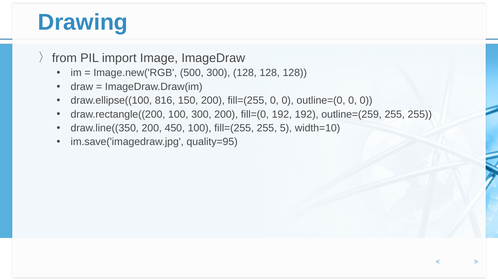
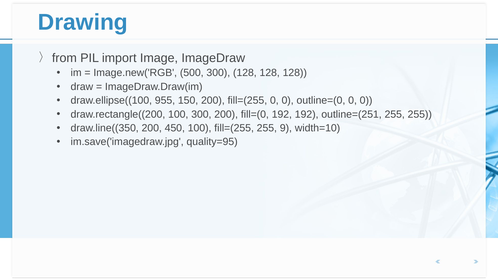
816: 816 -> 955 (165, 101)
outline=(259: outline=(259 -> outline=(251 (352, 114)
5: 5 -> 9 (286, 128)
